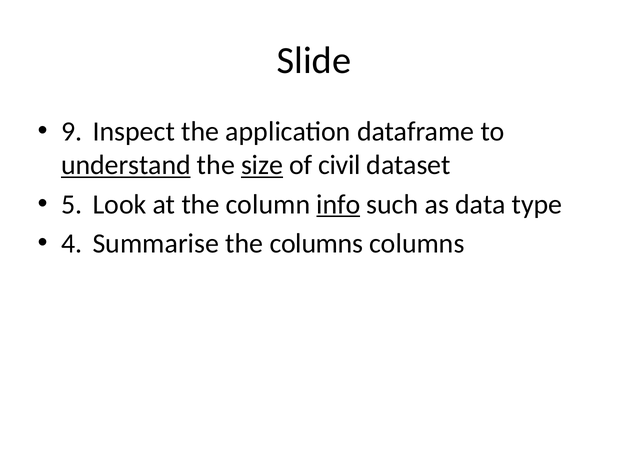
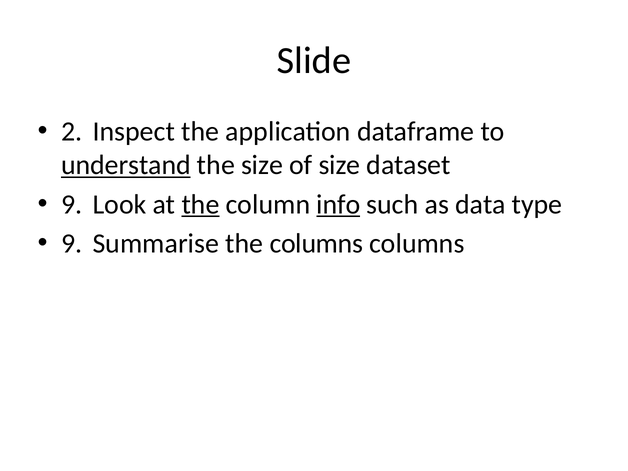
9: 9 -> 2 (72, 132)
size underline: present -> none (262, 165)
of civil: civil -> size (339, 165)
5: 5 -> 9 (72, 204)
the underline: none -> present (201, 204)
4: 4 -> 9 (72, 243)
